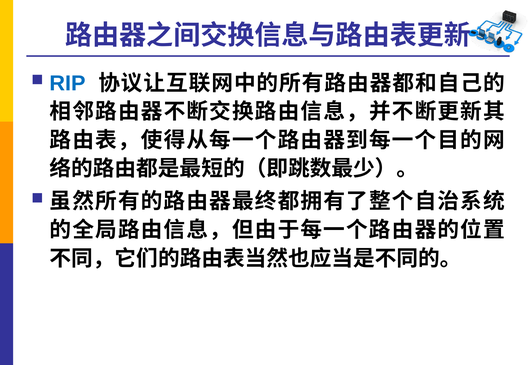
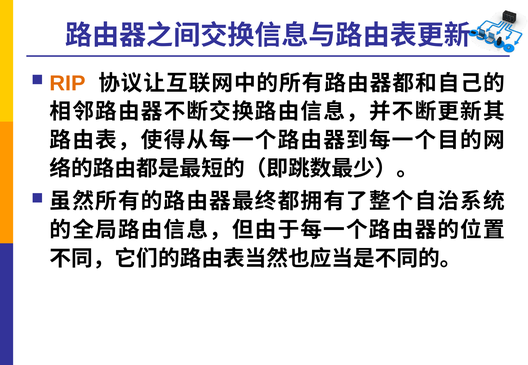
RIP colour: blue -> orange (68, 83)
